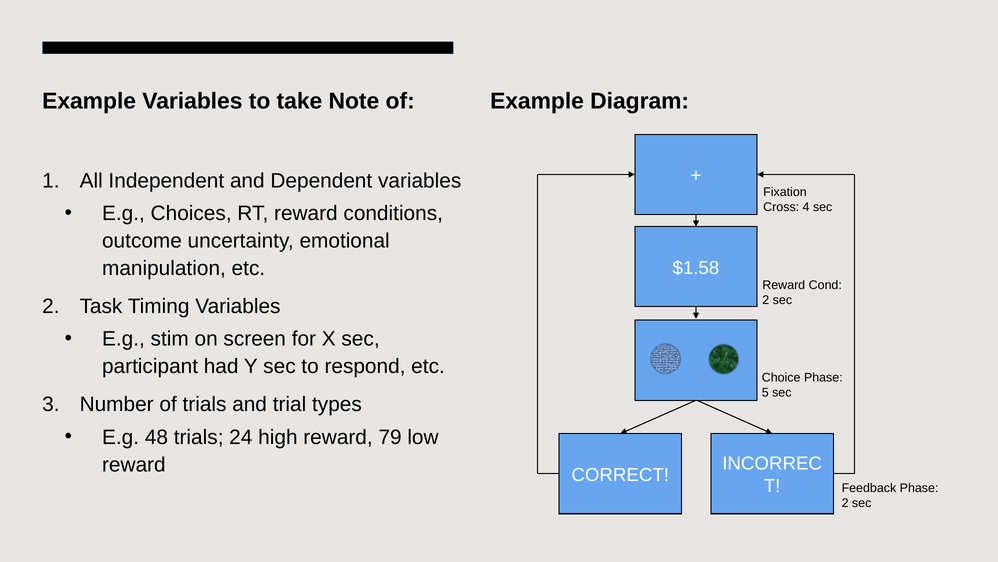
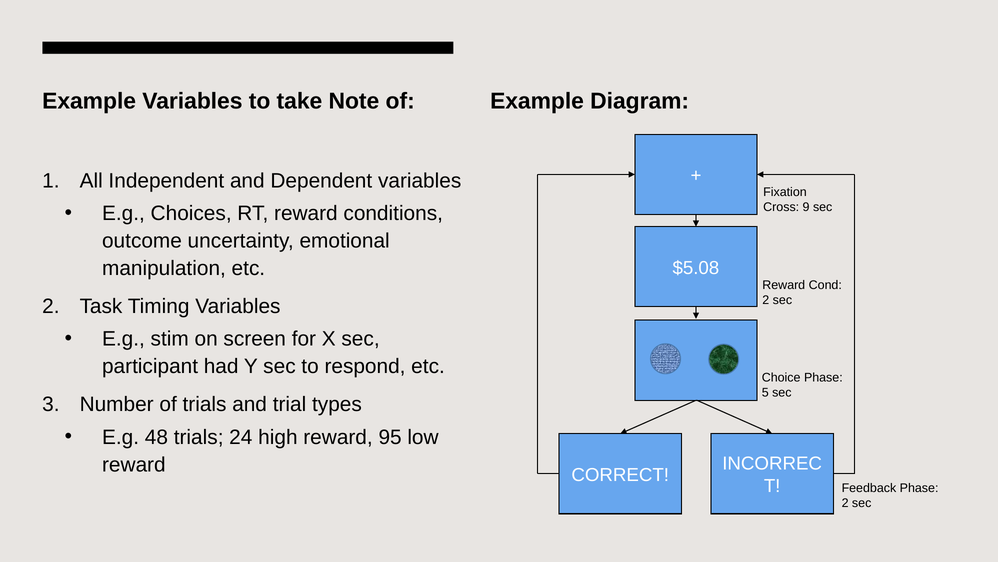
4: 4 -> 9 (806, 207)
$1.58: $1.58 -> $5.08 (696, 268)
79: 79 -> 95 (390, 437)
